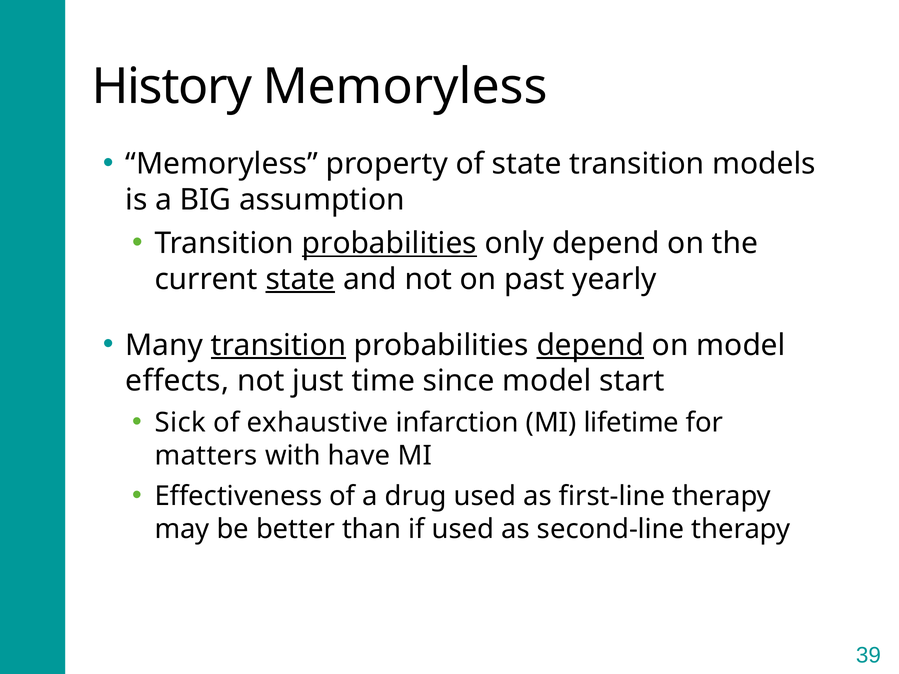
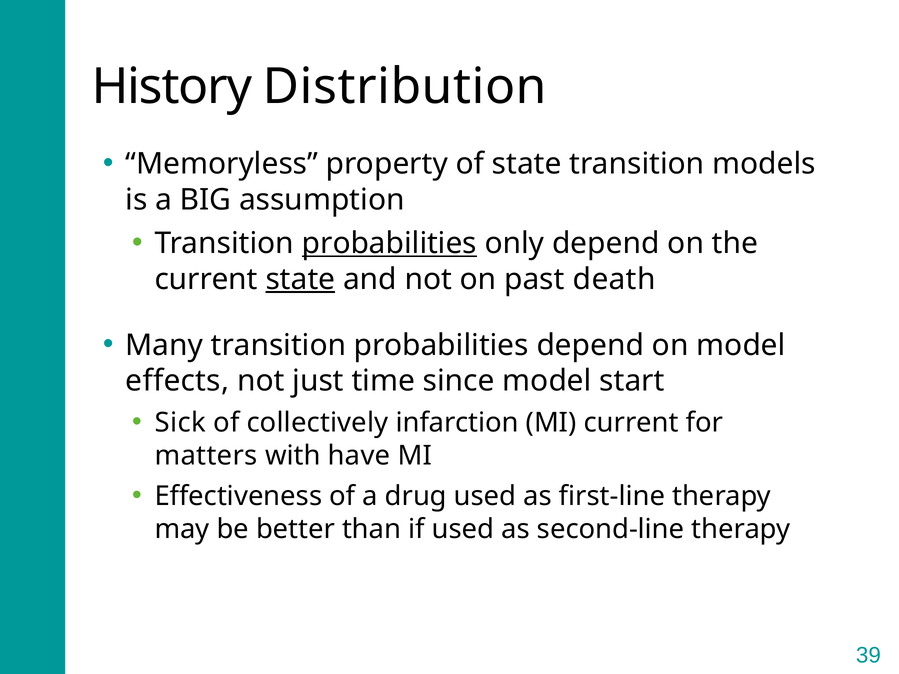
History Memoryless: Memoryless -> Distribution (405, 87)
yearly: yearly -> death (614, 279)
transition underline: present -> none (279, 345)
depend underline: present -> none (590, 345)
exhaustive: exhaustive -> collectively (317, 423)
MI lifetime: lifetime -> current (631, 423)
